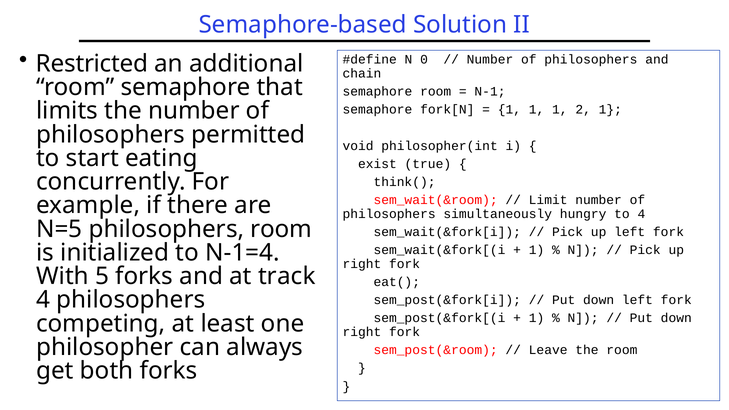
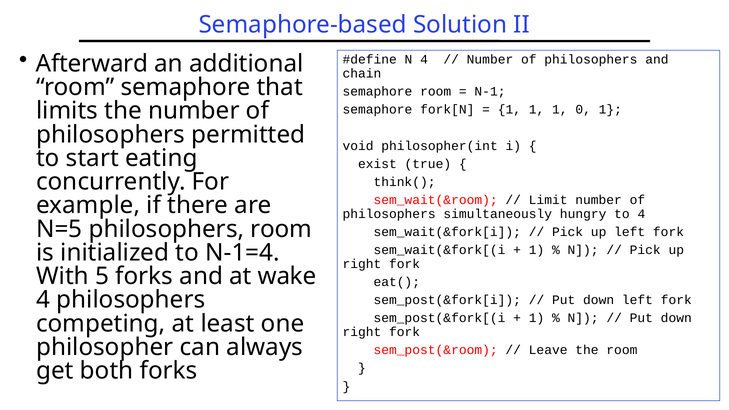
Restricted: Restricted -> Afterward (92, 64)
N 0: 0 -> 4 (424, 60)
2: 2 -> 0 (583, 110)
track: track -> wake (287, 276)
